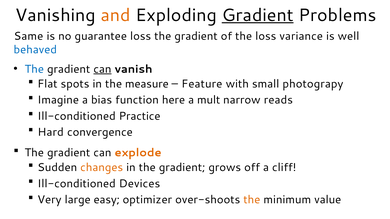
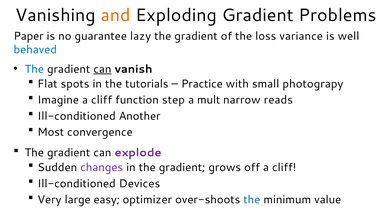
Gradient underline: present -> none (258, 15)
Same: Same -> Paper (29, 36)
guarantee loss: loss -> lazy (141, 36)
measure: measure -> tutorials (147, 84)
Feature: Feature -> Practice (202, 84)
Imagine a bias: bias -> cliff (102, 100)
here: here -> step (173, 100)
Practice: Practice -> Another (140, 116)
Hard: Hard -> Most (51, 132)
explode colour: orange -> purple (138, 153)
changes colour: orange -> purple (102, 168)
the colour: orange -> blue (252, 200)
